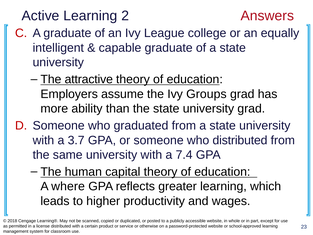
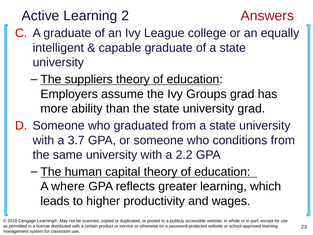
attractive: attractive -> suppliers (89, 79)
who distributed: distributed -> conditions (240, 140)
7.4: 7.4 -> 2.2 (184, 155)
